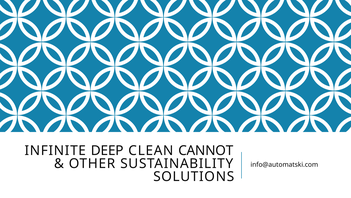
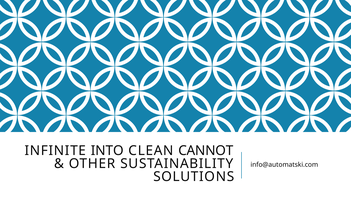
DEEP: DEEP -> INTO (107, 150)
